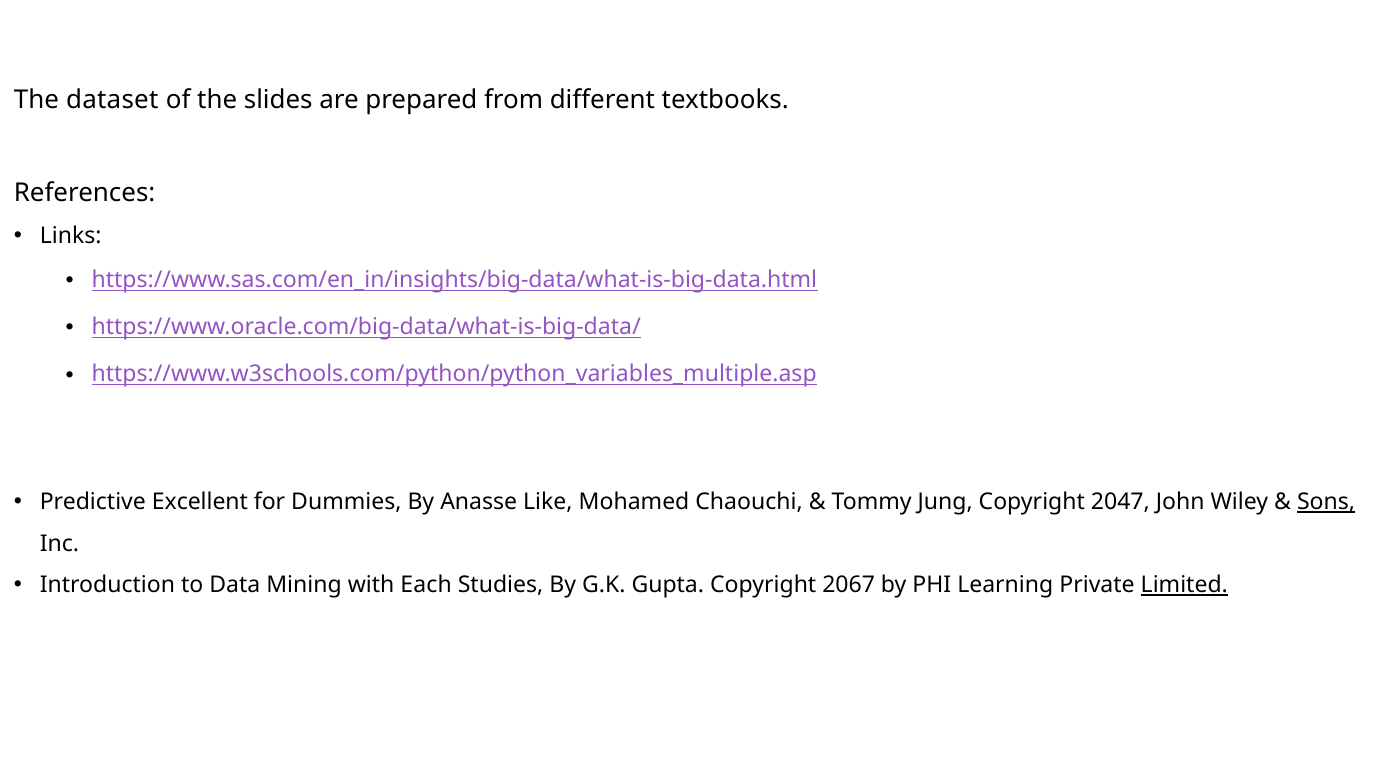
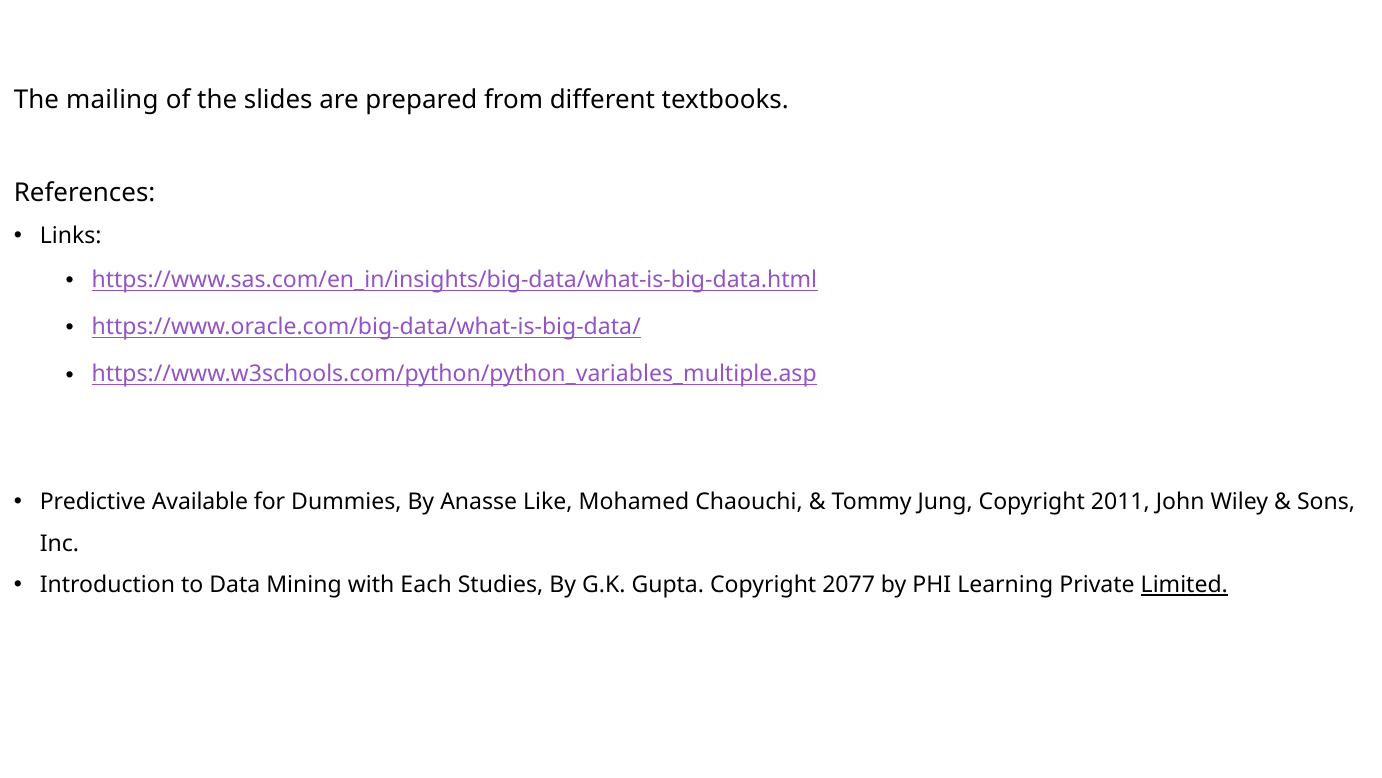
dataset: dataset -> mailing (112, 100)
Excellent: Excellent -> Available (200, 502)
2047: 2047 -> 2011 (1120, 502)
Sons underline: present -> none (1326, 502)
2067: 2067 -> 2077 (849, 585)
